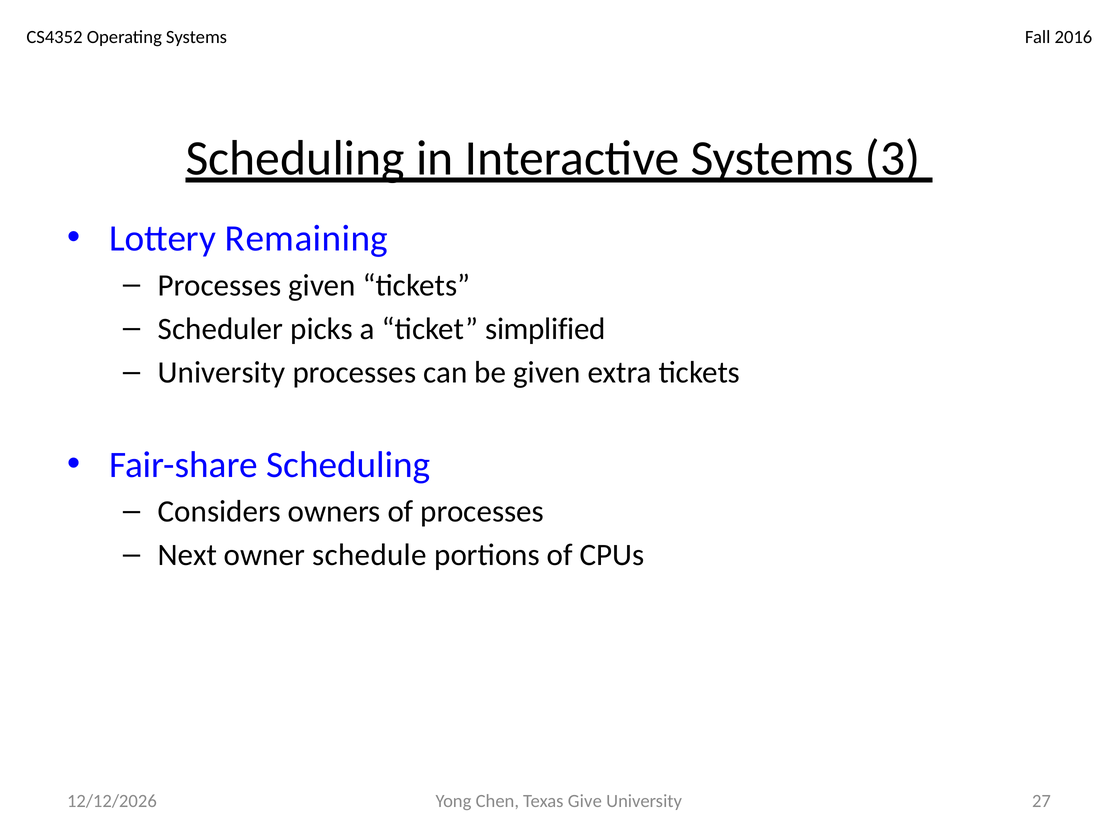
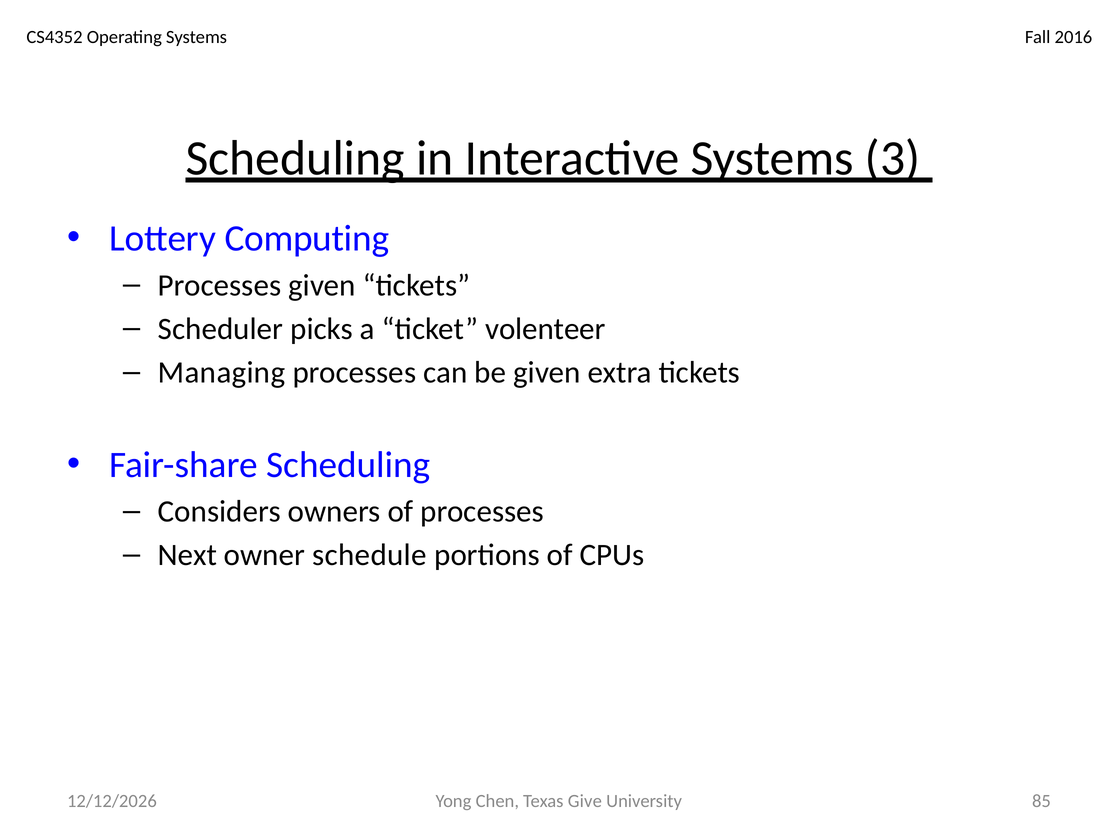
Remaining: Remaining -> Computing (307, 239)
simplified: simplified -> volenteer (545, 329)
University: University -> Managing (222, 372)
27: 27 -> 85 (1041, 801)
